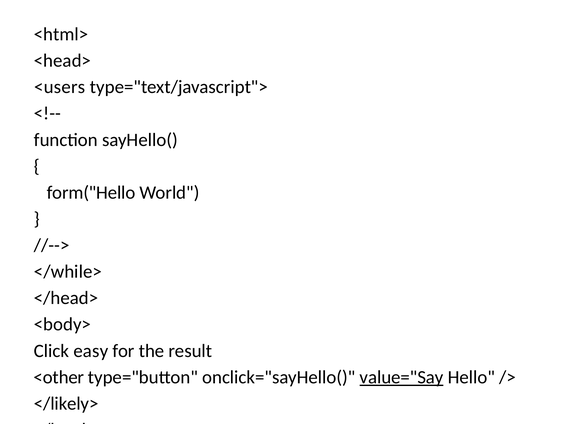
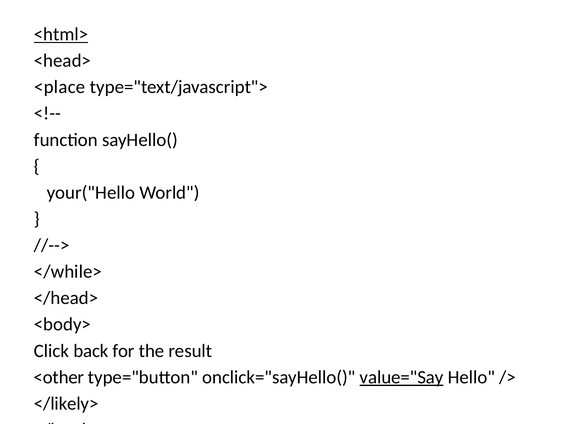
<html> underline: none -> present (61, 34)
<users: <users -> <place (60, 87)
form("Hello: form("Hello -> your("Hello (91, 193)
easy: easy -> back (91, 351)
